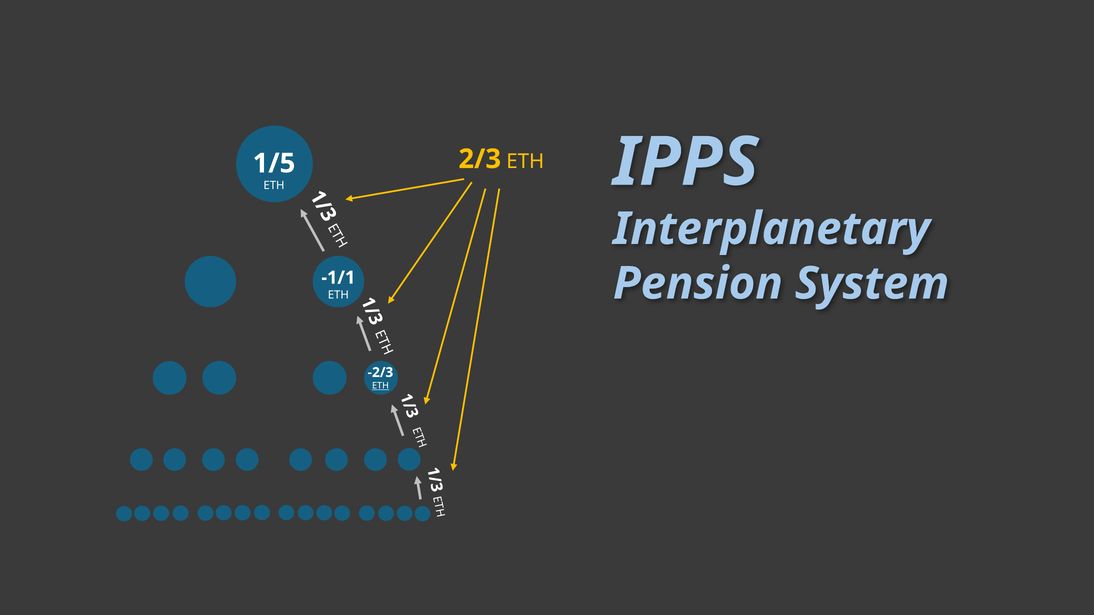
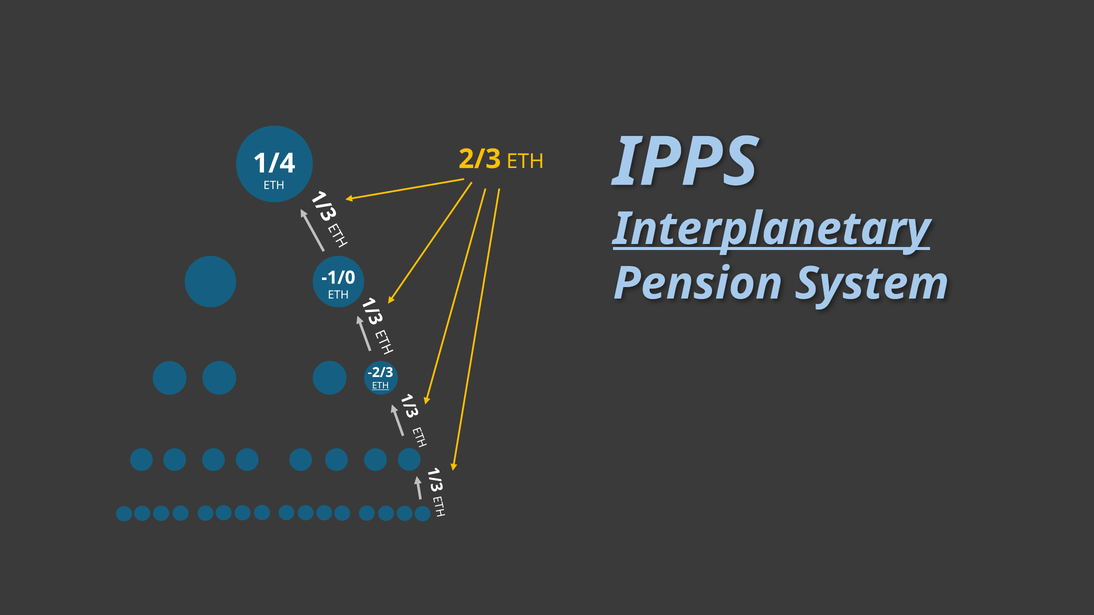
1/5: 1/5 -> 1/4 (274, 163)
Interplanetary underline: none -> present (771, 229)
-1/1: -1/1 -> -1/0 (338, 278)
